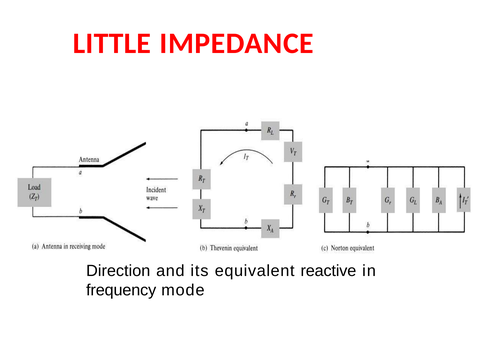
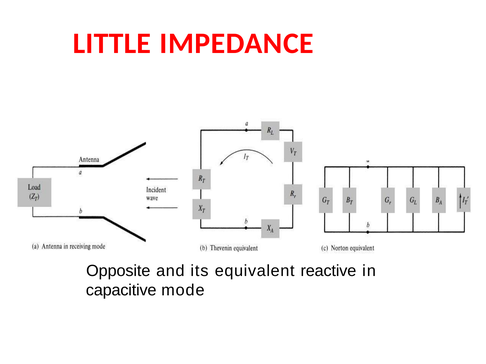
Direction: Direction -> Opposite (118, 271)
frequency: frequency -> capacitive (121, 290)
